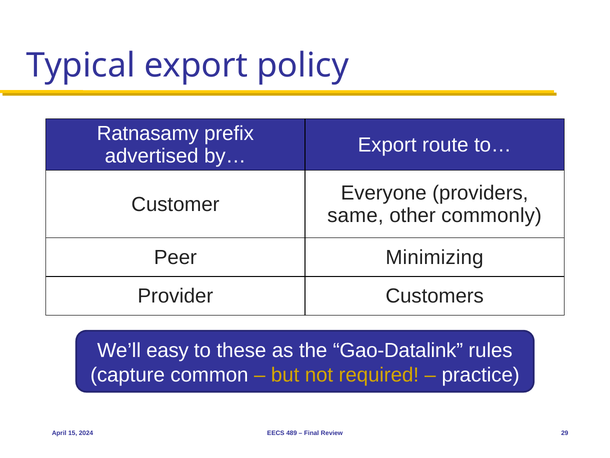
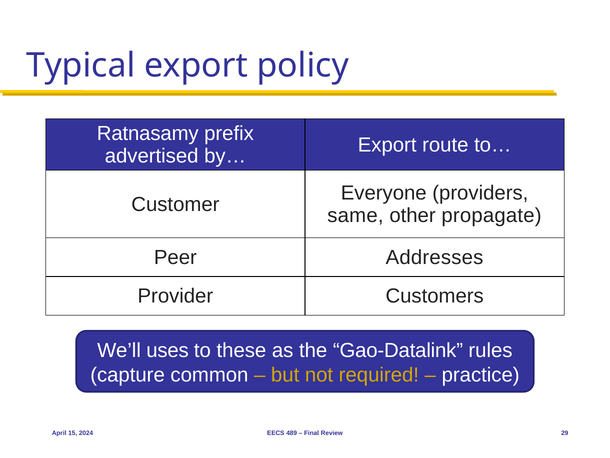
commonly: commonly -> propagate (491, 215)
Minimizing: Minimizing -> Addresses (435, 257)
easy: easy -> uses (168, 350)
